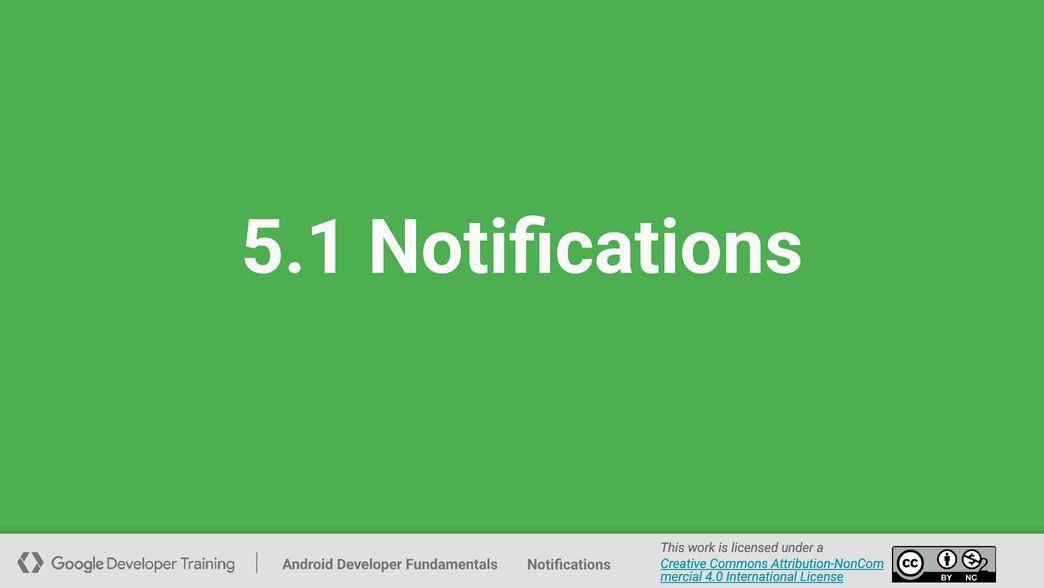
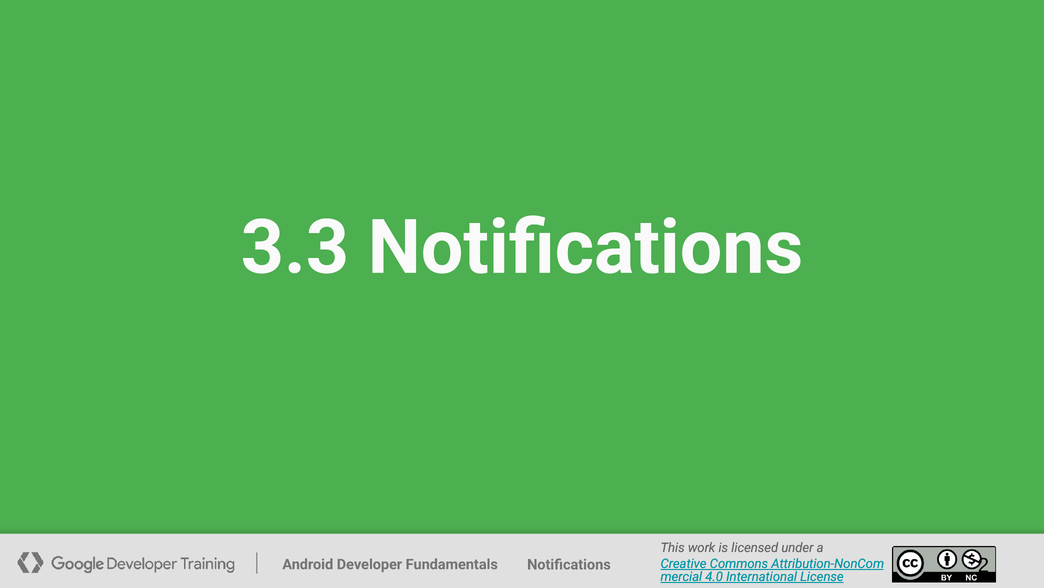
5.1: 5.1 -> 3.3 (295, 248)
